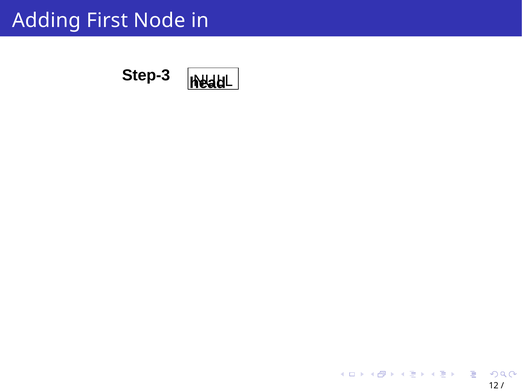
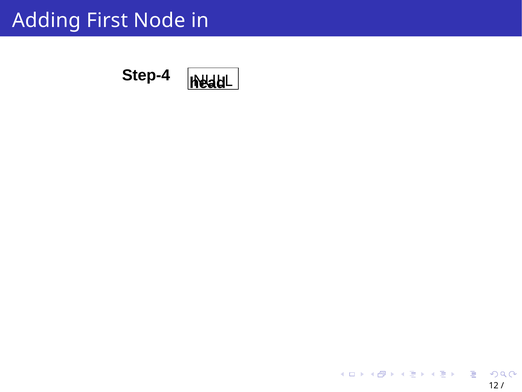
Step-3: Step-3 -> Step-4 (146, 75)
